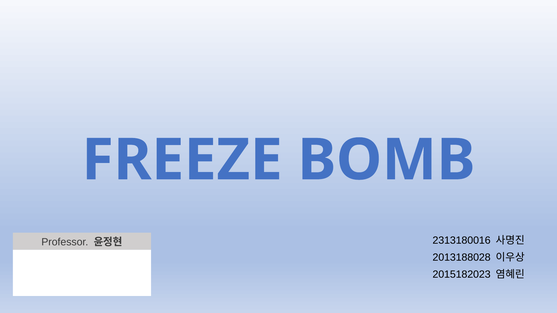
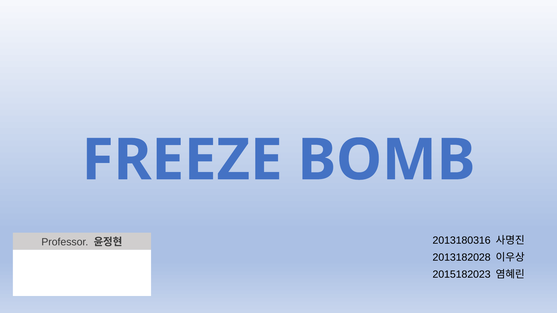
2313180016: 2313180016 -> 2013180316 (462, 241)
2013188028: 2013188028 -> 2013182028 (462, 258)
